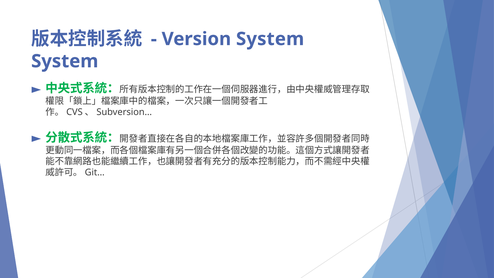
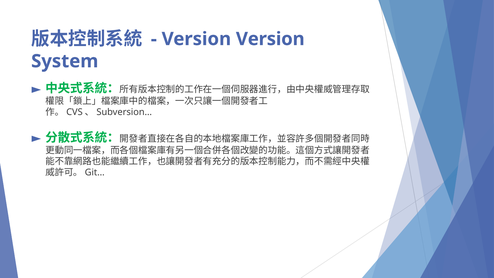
Version System: System -> Version (270, 39)
